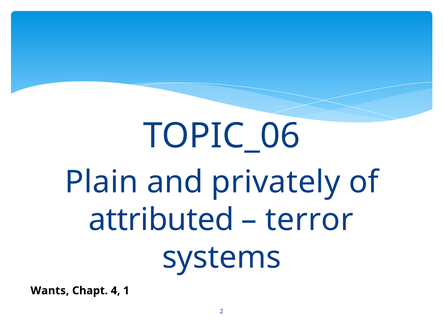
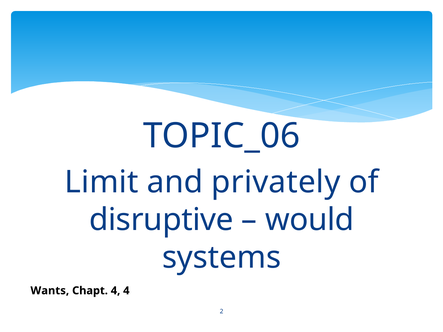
Plain: Plain -> Limit (102, 182)
attributed: attributed -> disruptive (161, 220)
terror: terror -> would (310, 220)
4 1: 1 -> 4 (126, 291)
